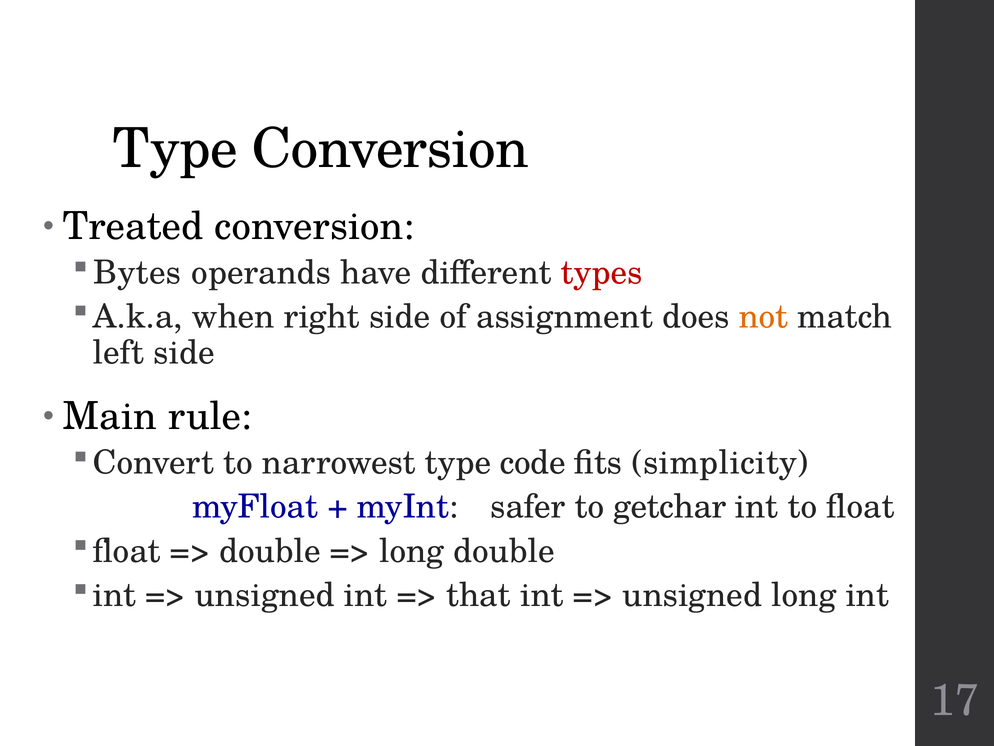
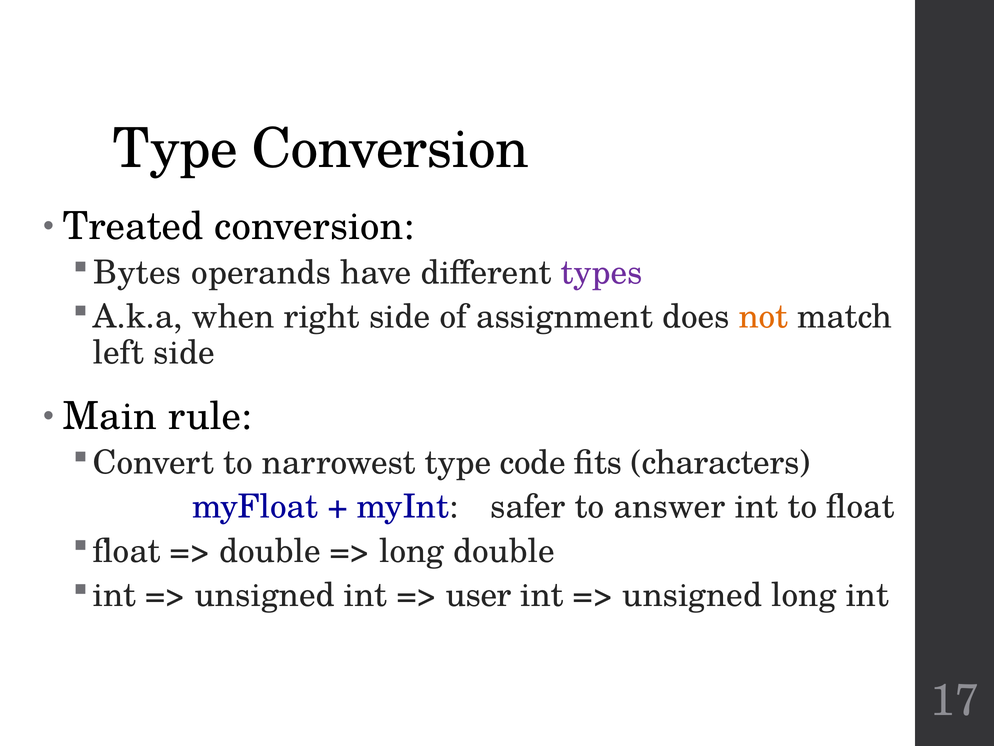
types colour: red -> purple (602, 273)
simplicity: simplicity -> characters (720, 463)
getchar: getchar -> answer (669, 507)
that: that -> user (479, 595)
